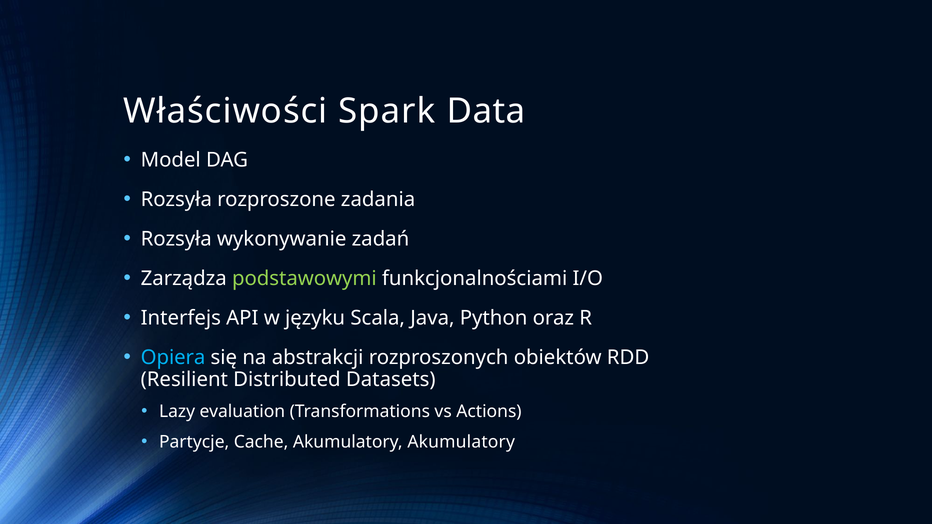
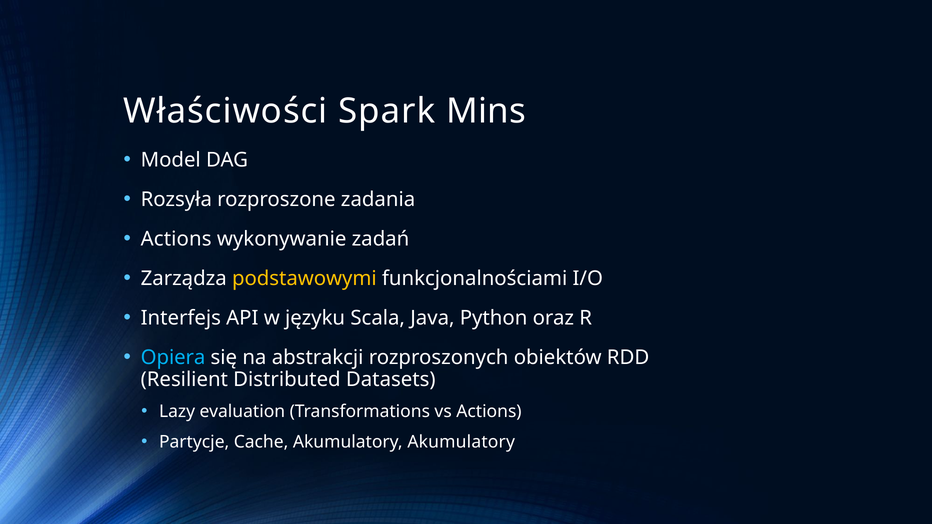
Data: Data -> Mins (486, 111)
Rozsyła: Rozsyła -> Actions (176, 239)
podstawowymi colour: light green -> yellow (304, 279)
